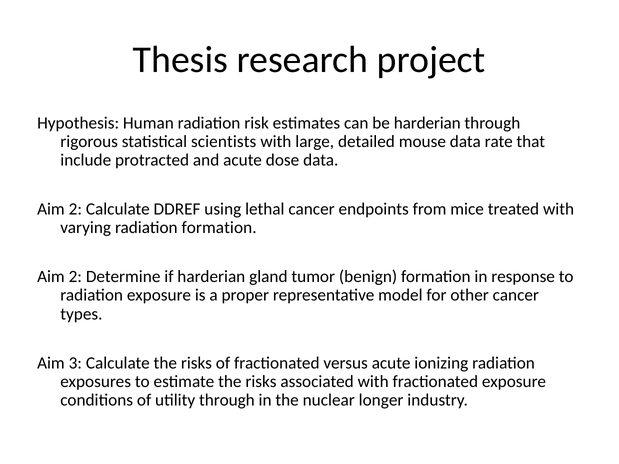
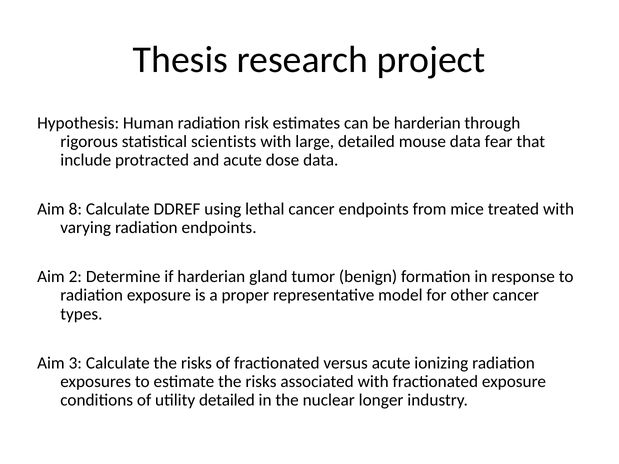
rate: rate -> fear (499, 142)
2: 2 -> 8 (75, 209)
radiation formation: formation -> endpoints (219, 228)
utility through: through -> detailed (227, 400)
